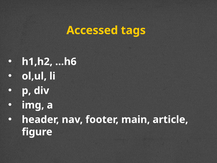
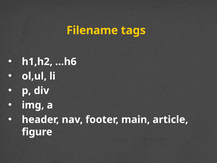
Accessed: Accessed -> Filename (92, 30)
